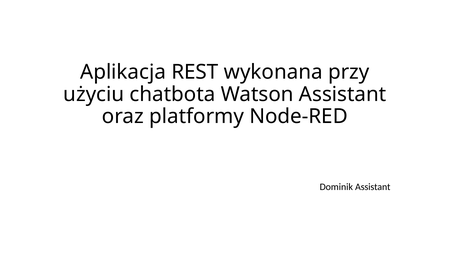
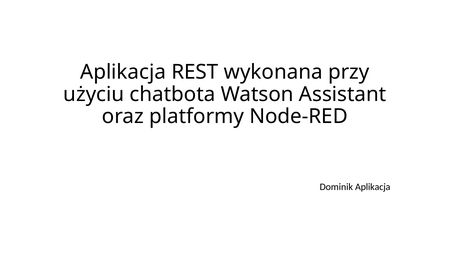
Dominik Assistant: Assistant -> Aplikacja (373, 187)
